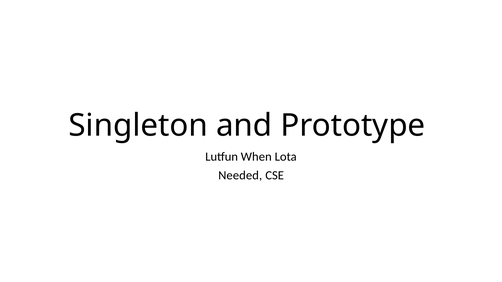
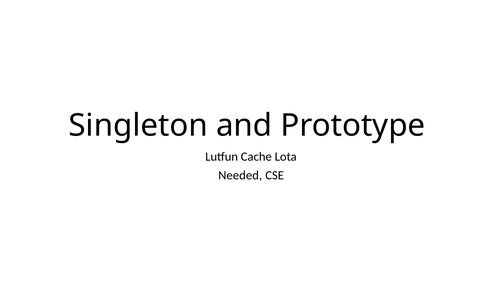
When: When -> Cache (256, 157)
